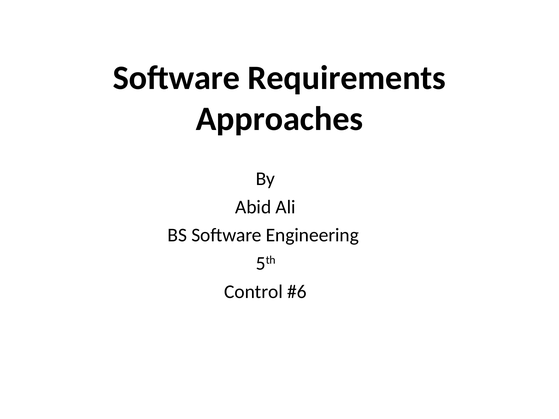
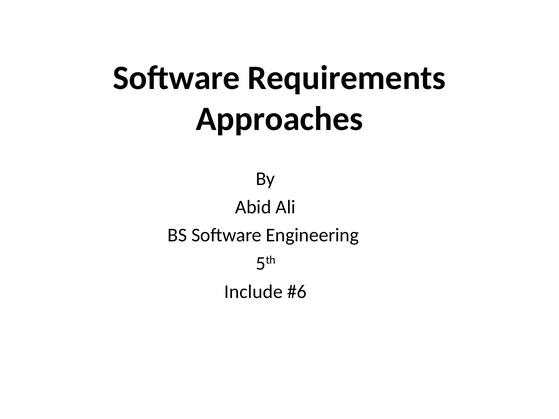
Control: Control -> Include (253, 292)
